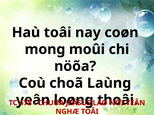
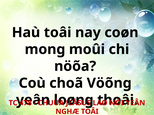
Laùng: Laùng -> Vöõng (109, 83)
